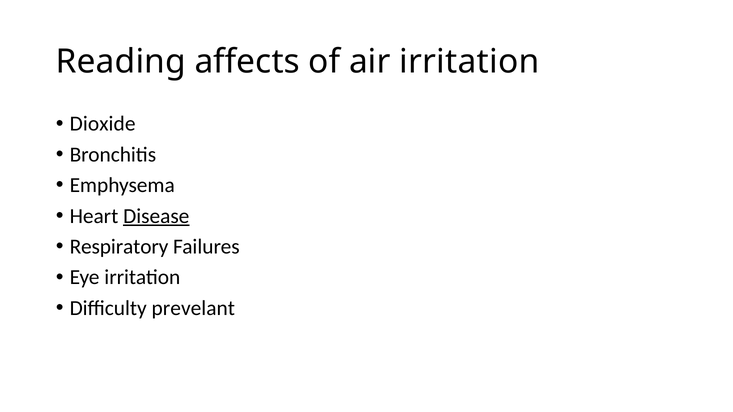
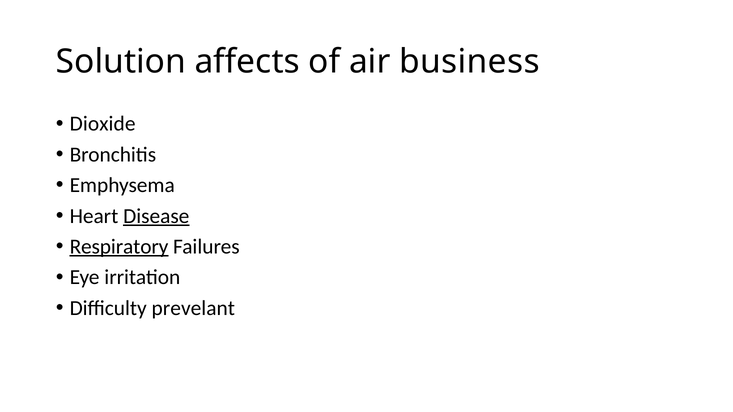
Reading: Reading -> Solution (121, 62)
air irritation: irritation -> business (469, 62)
Respiratory underline: none -> present (119, 247)
